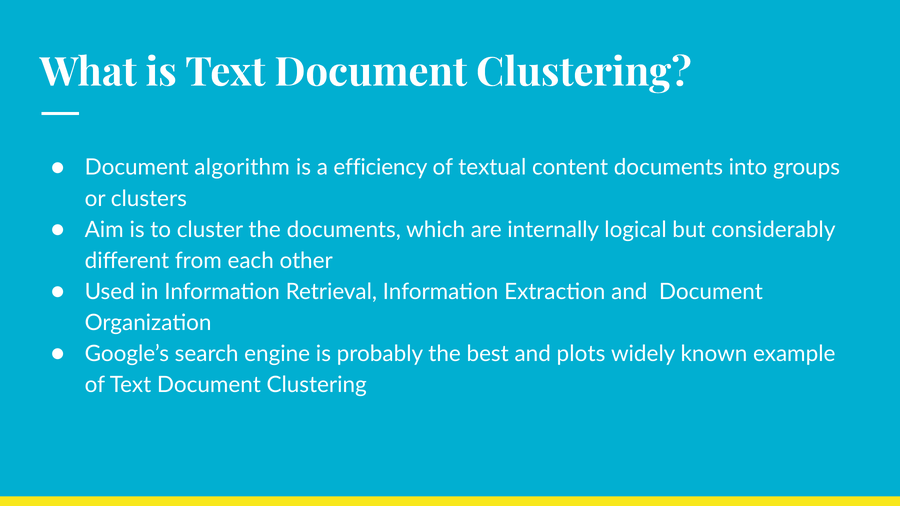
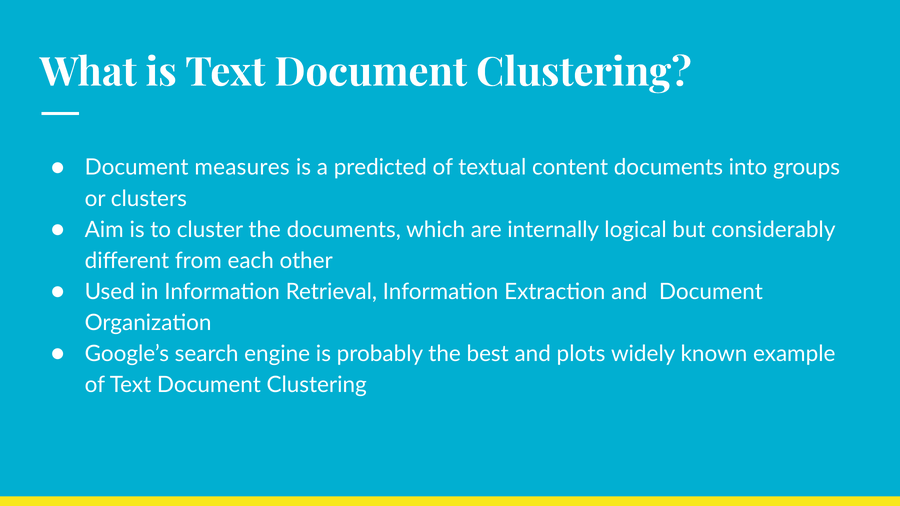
algorithm: algorithm -> measures (242, 168)
efficiency: efficiency -> predicted (380, 168)
